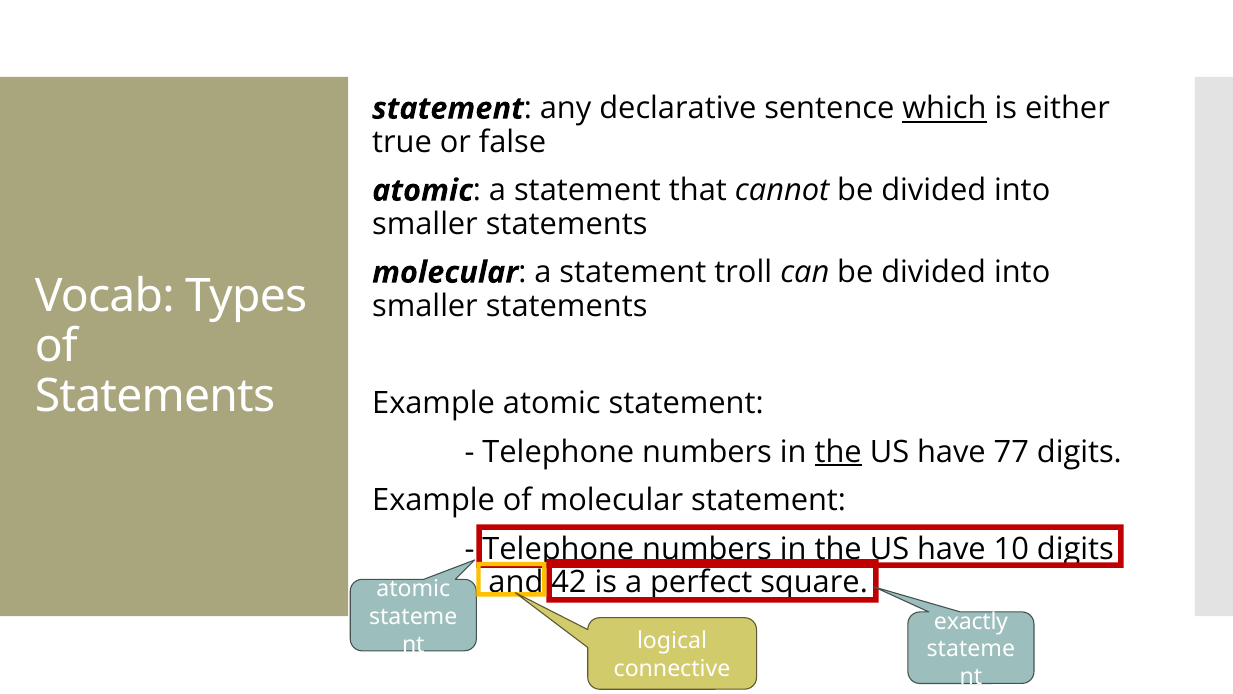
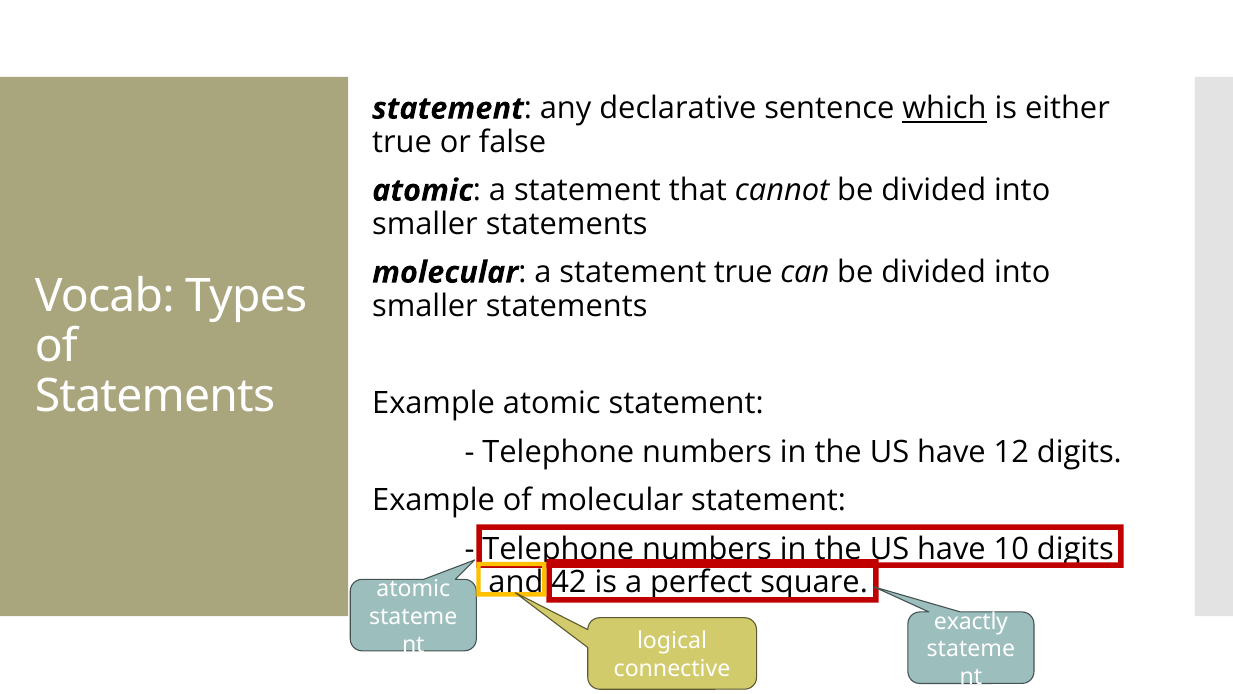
statement troll: troll -> true (743, 272)
the underline: present -> none (838, 452)
77: 77 -> 12 (1011, 452)
